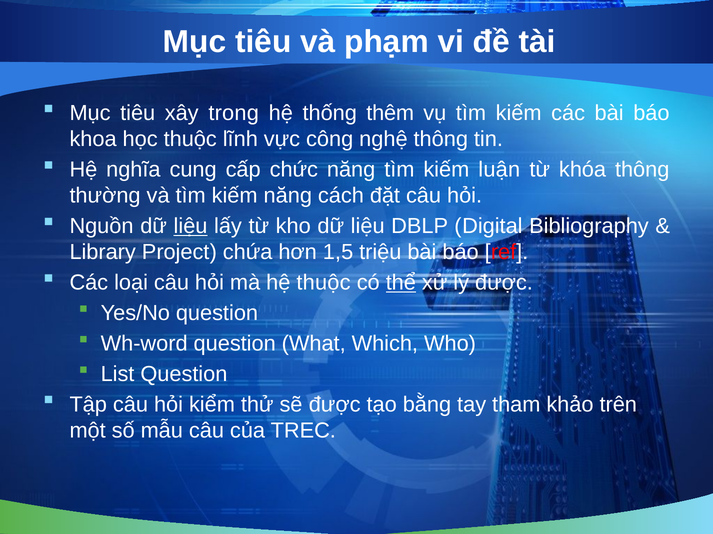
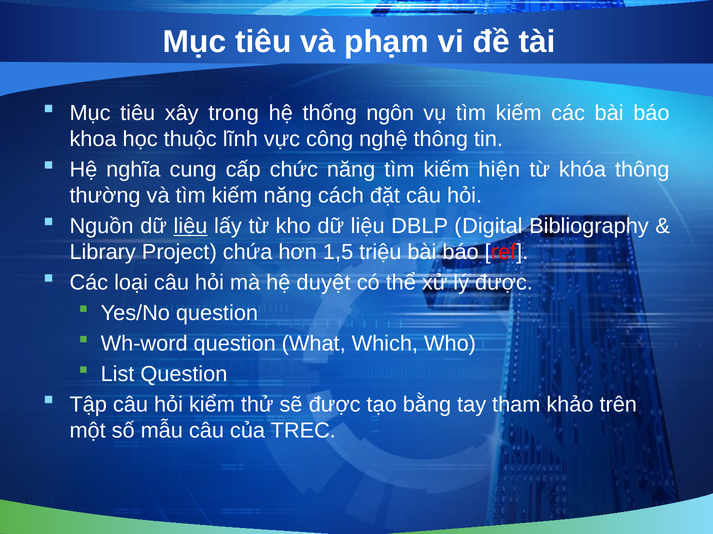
thêm: thêm -> ngôn (390, 113)
luận: luận -> hiện (499, 170)
hệ thuộc: thuộc -> duyệt (323, 283)
thể underline: present -> none (401, 283)
